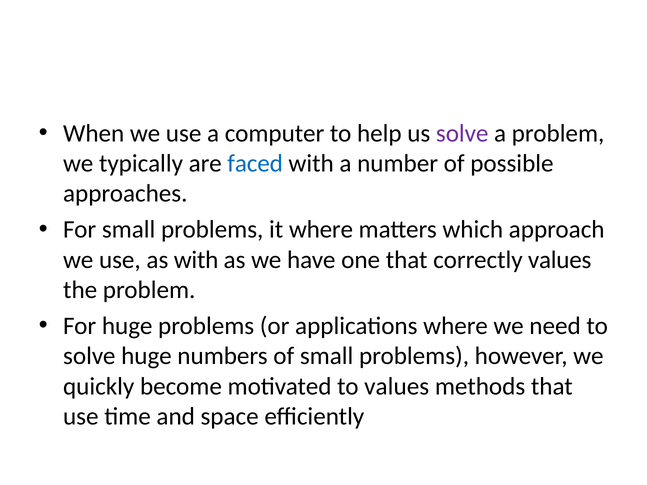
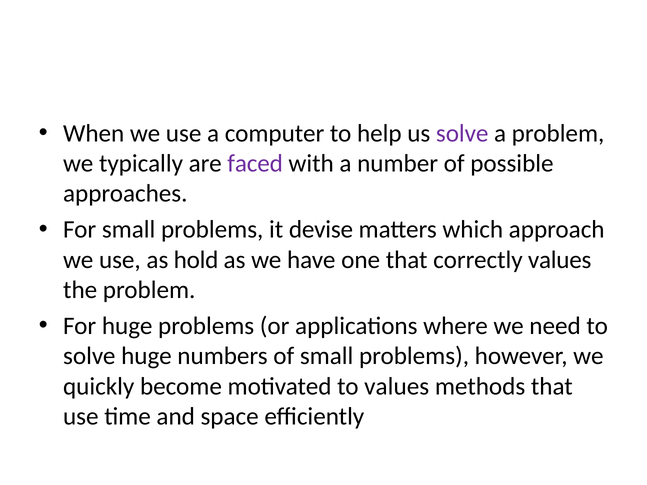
faced colour: blue -> purple (255, 164)
it where: where -> devise (321, 230)
as with: with -> hold (196, 260)
